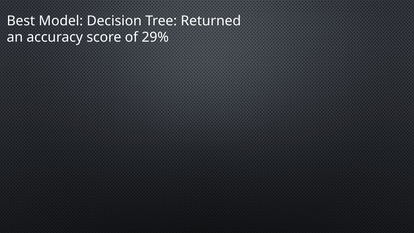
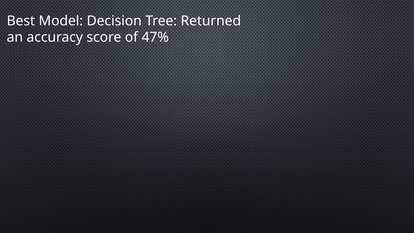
29%: 29% -> 47% (155, 37)
